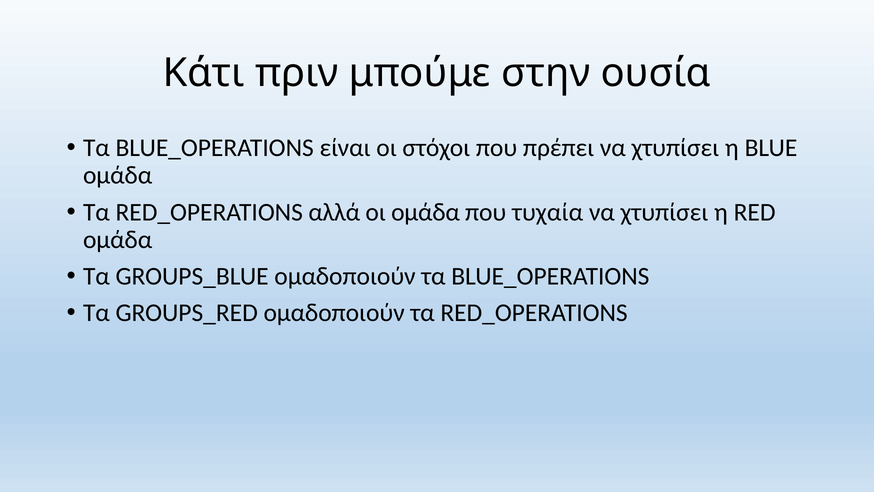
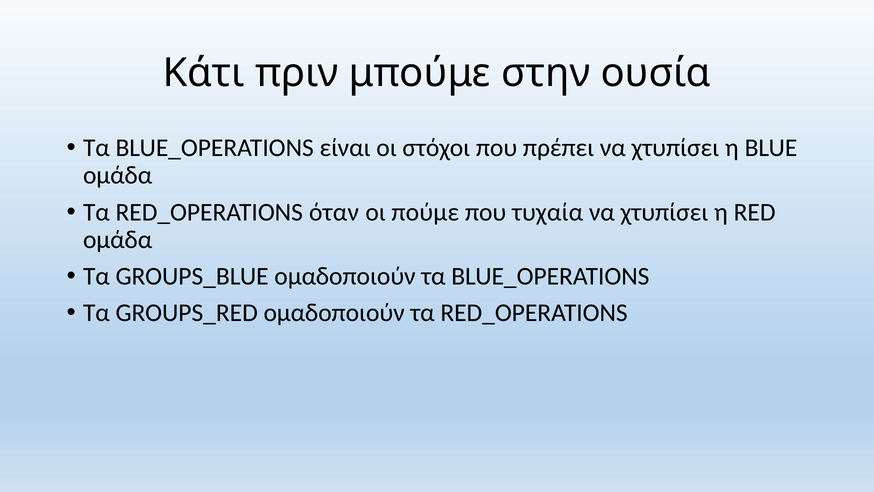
αλλά: αλλά -> όταν (334, 212)
οι ομάδα: ομάδα -> πούμε (425, 212)
